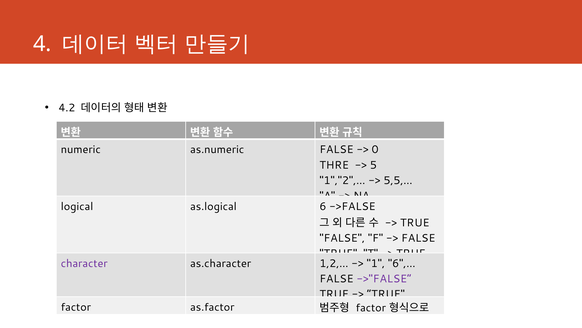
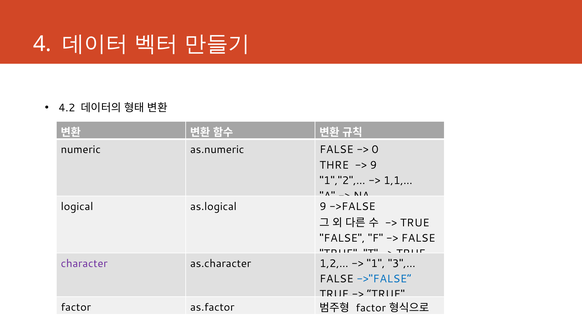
5: 5 -> 9 (373, 165)
5,5,…: 5,5,… -> 1,1,… (398, 180)
as.logical 6: 6 -> 9 (323, 206)
6",…: 6",… -> 3",… (402, 263)
->"FALSE“ colour: purple -> blue (384, 278)
